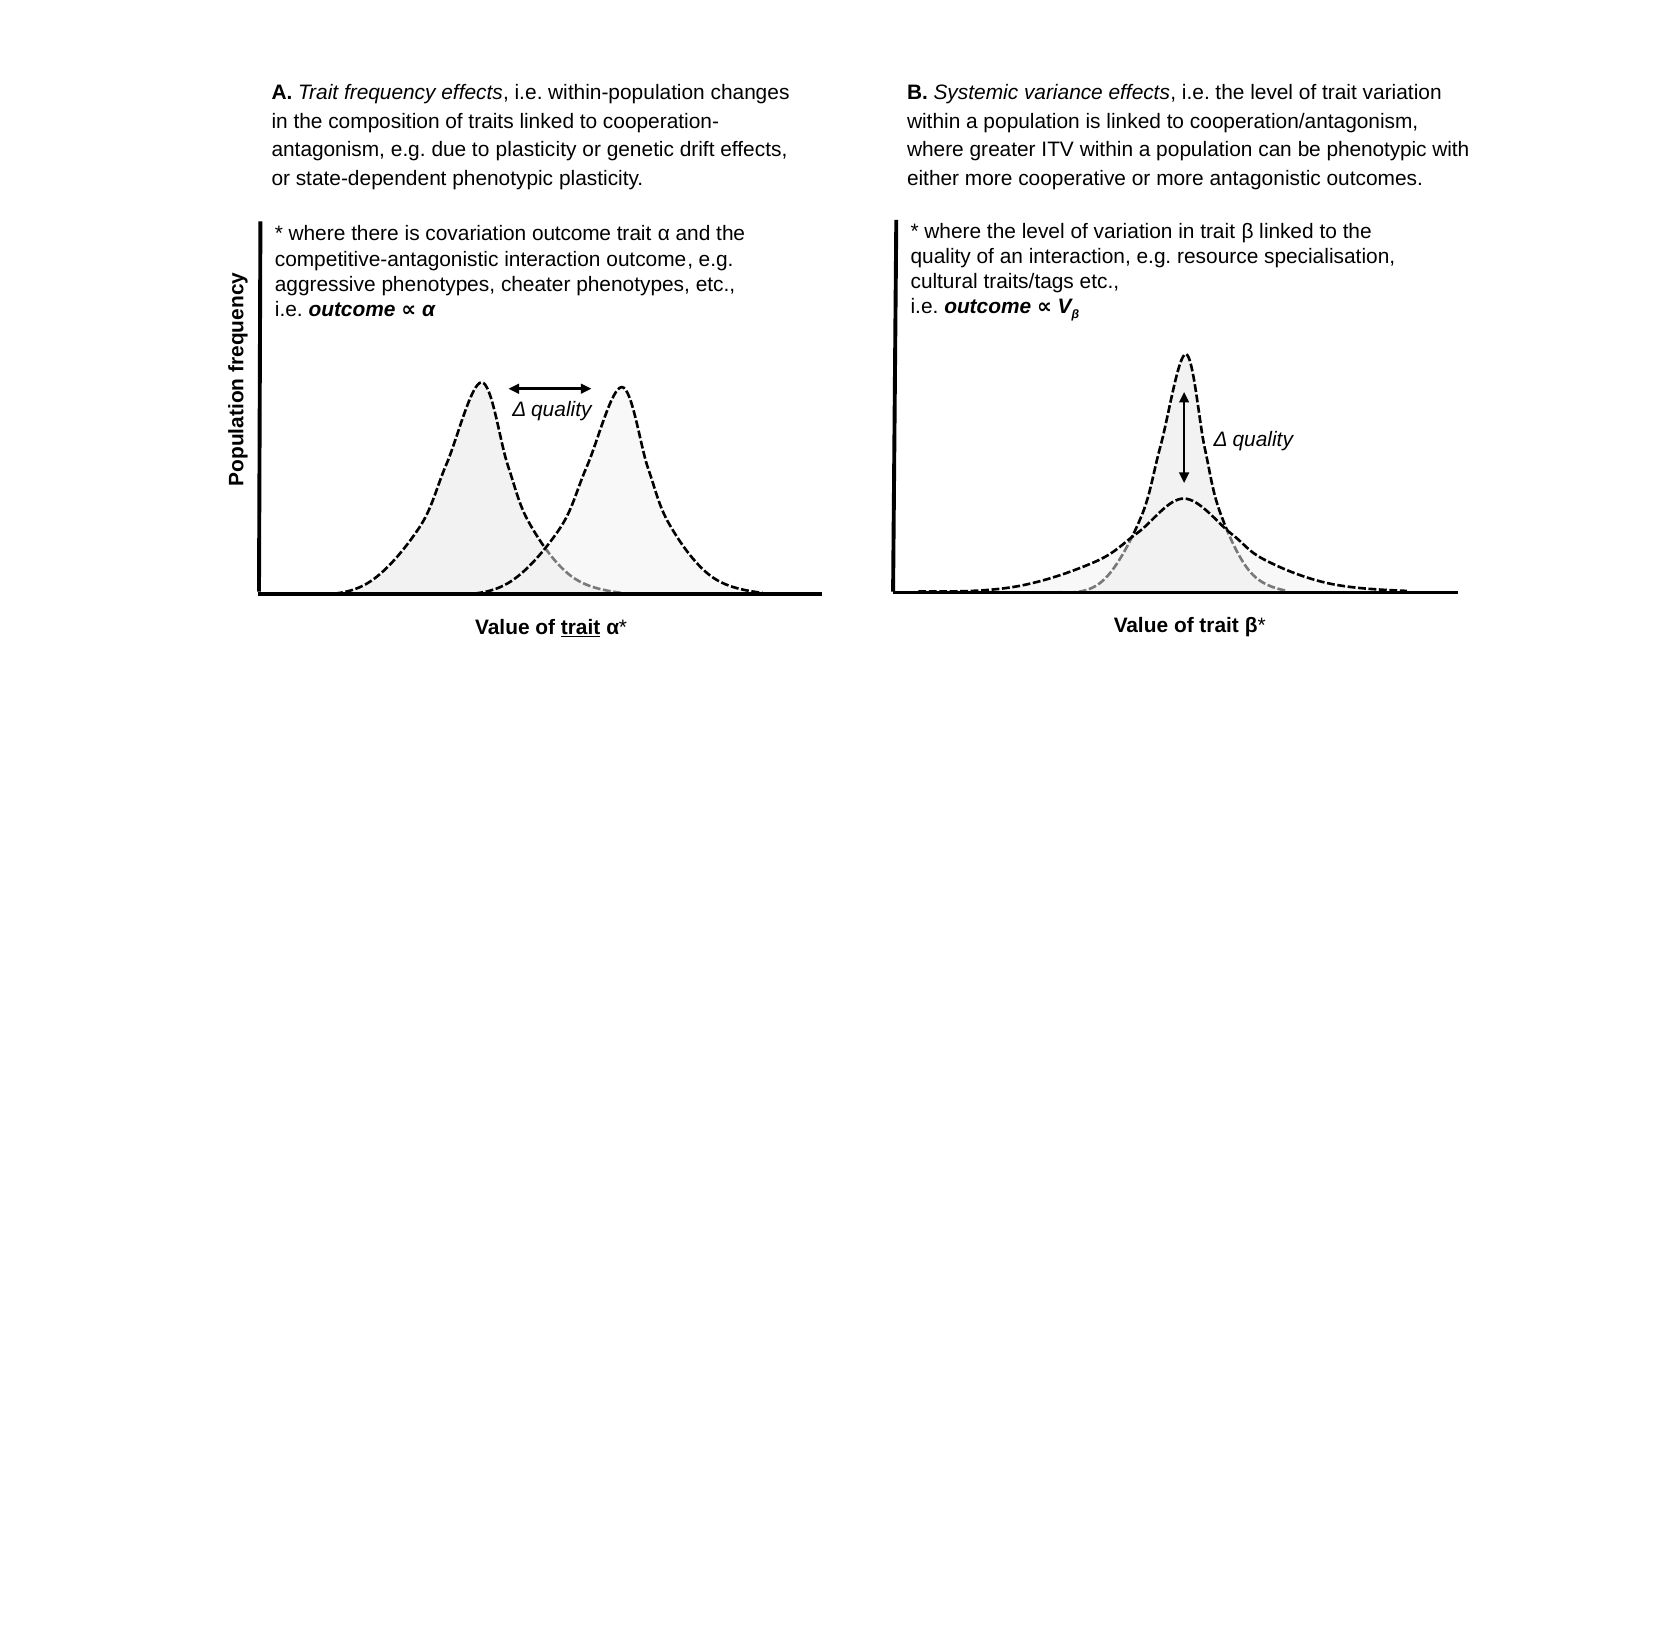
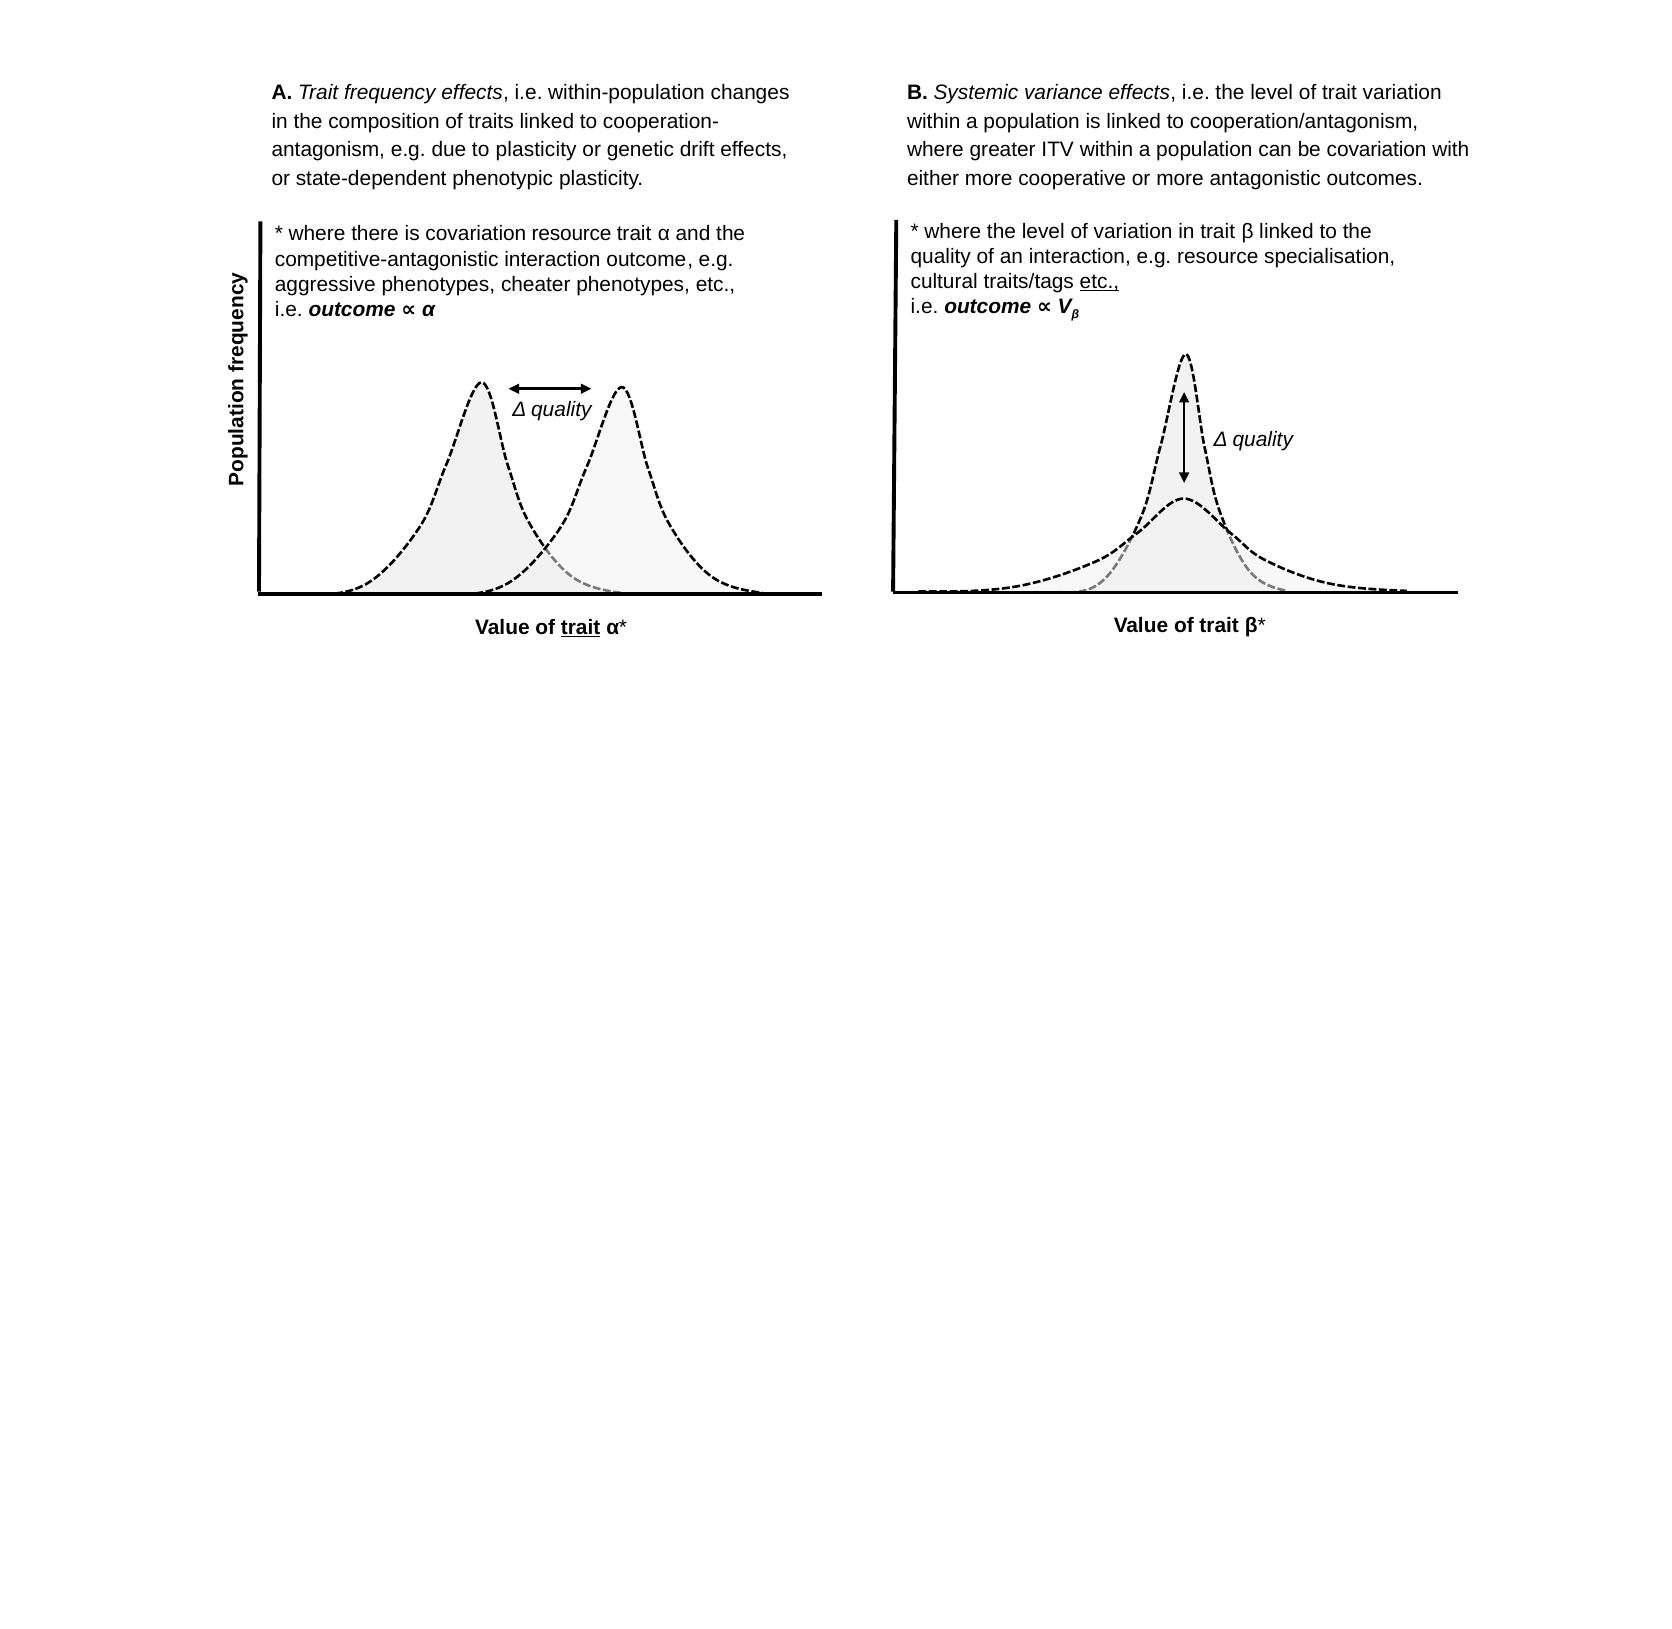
be phenotypic: phenotypic -> covariation (1377, 150)
covariation outcome: outcome -> resource (572, 234)
etc underline: none -> present (1099, 282)
